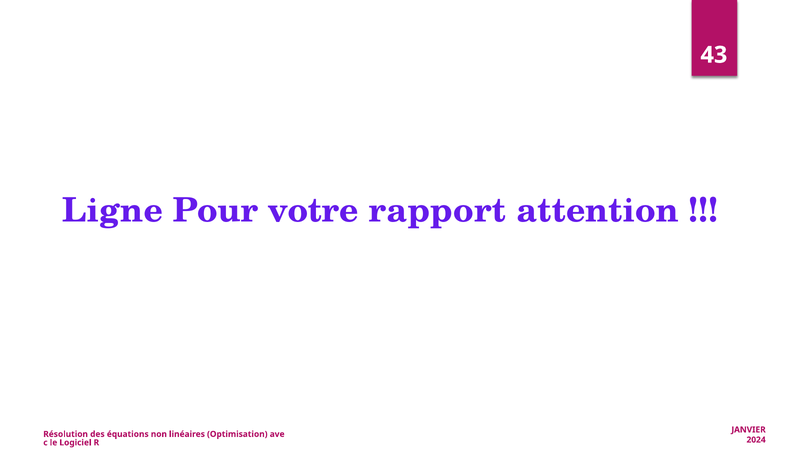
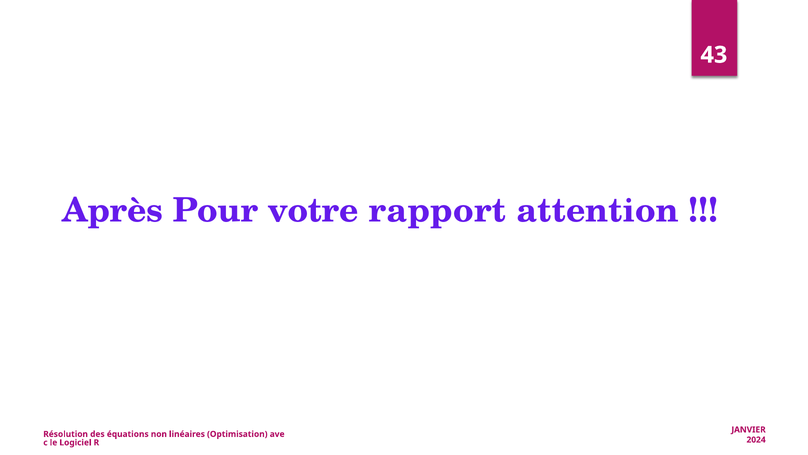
Ligne: Ligne -> Après (113, 210)
